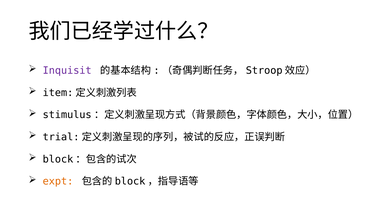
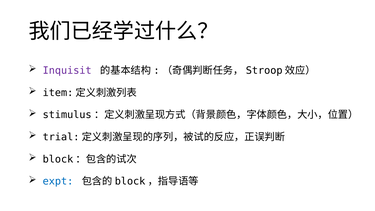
expt colour: orange -> blue (58, 181)
